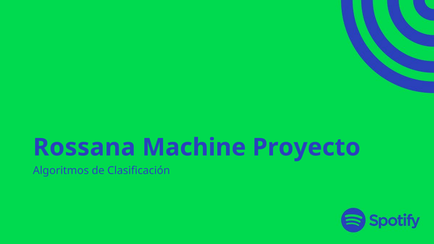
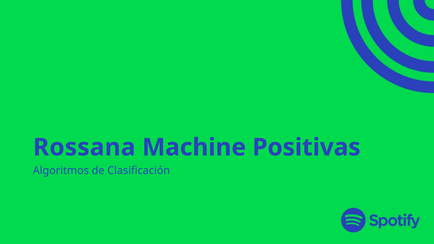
Proyecto: Proyecto -> Positivas (306, 147)
